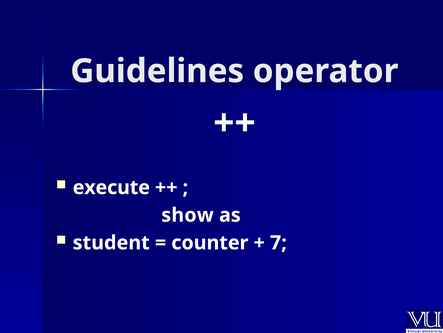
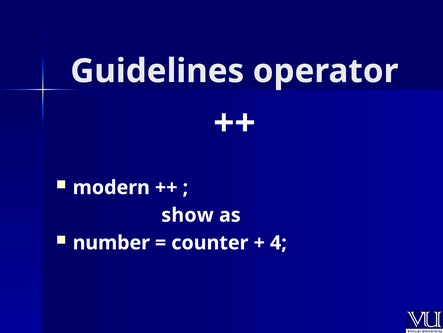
execute: execute -> modern (111, 187)
student: student -> number (111, 242)
7: 7 -> 4 (278, 242)
